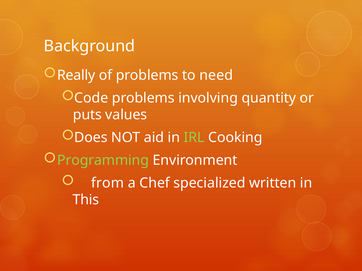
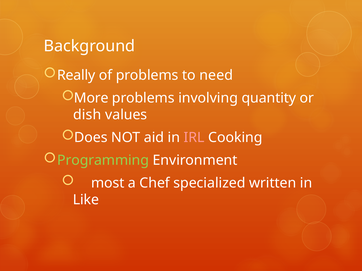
Code: Code -> More (91, 98)
puts: puts -> dish (87, 115)
IRL colour: light green -> pink (194, 138)
from: from -> most (108, 183)
This: This -> Like (86, 200)
